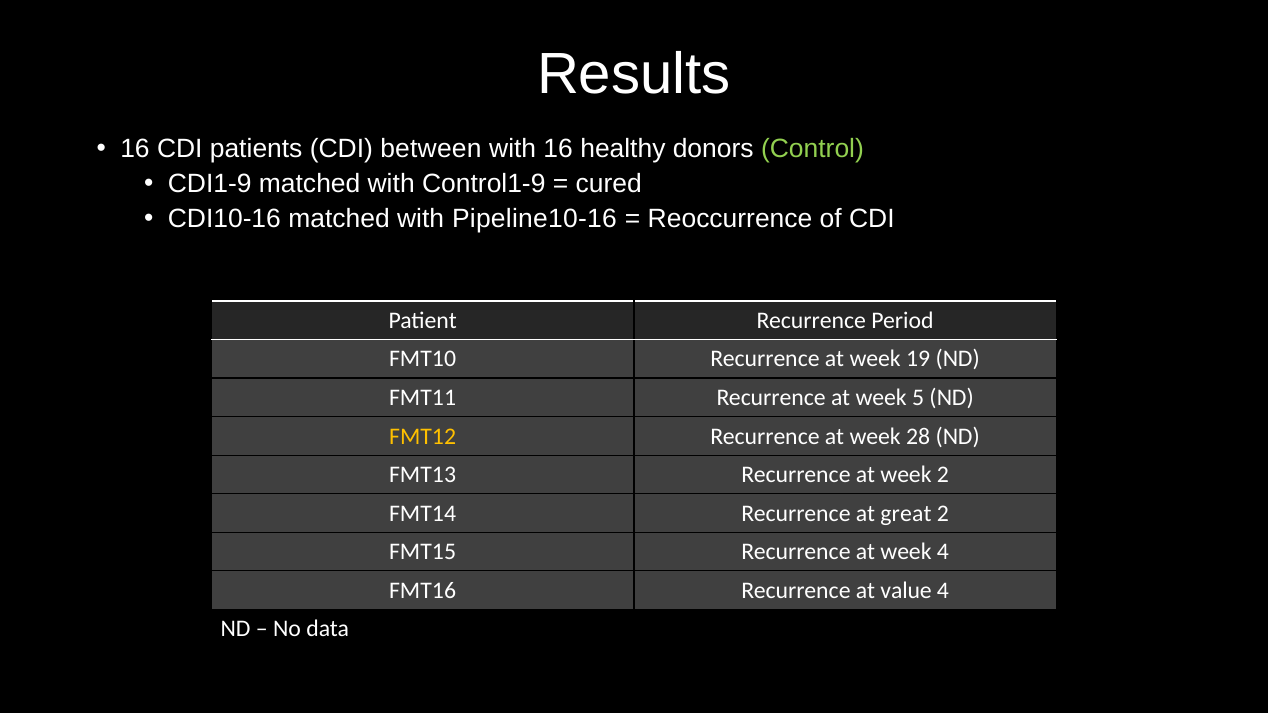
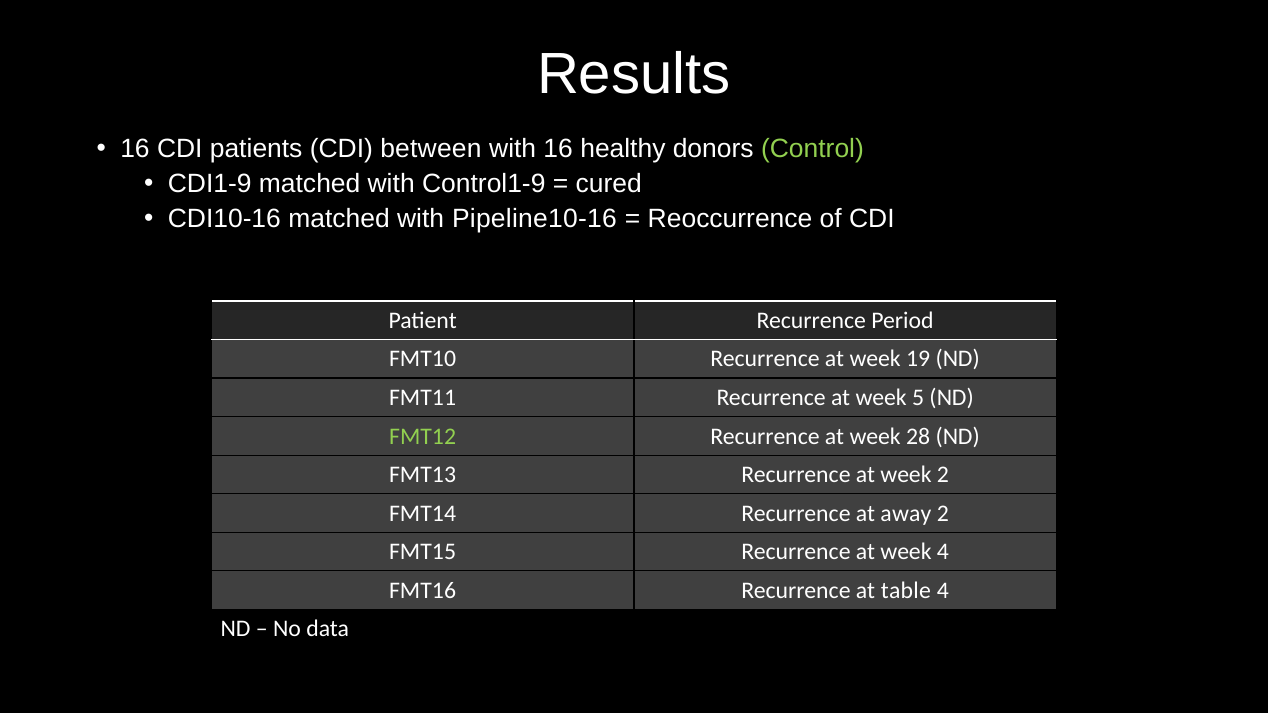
FMT12 colour: yellow -> light green (423, 436)
great: great -> away (906, 513)
value: value -> table (906, 591)
